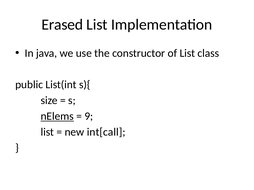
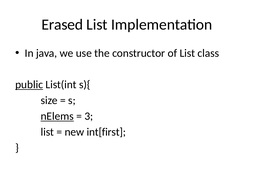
public underline: none -> present (29, 85)
9: 9 -> 3 (89, 117)
int[call: int[call -> int[first (106, 132)
